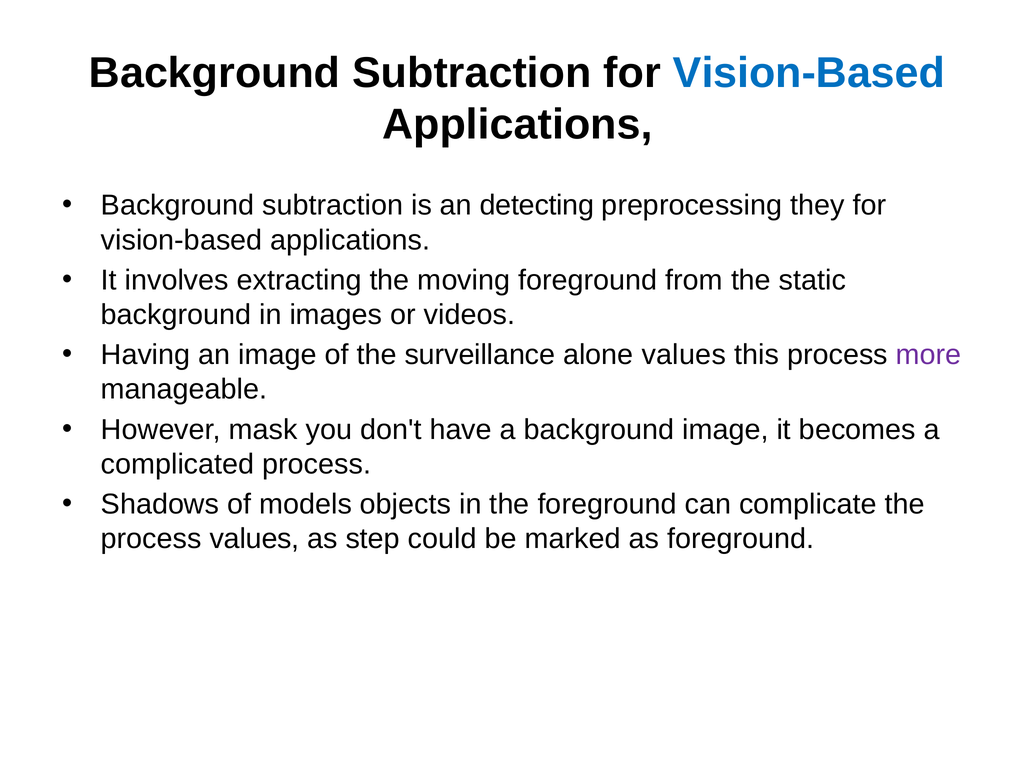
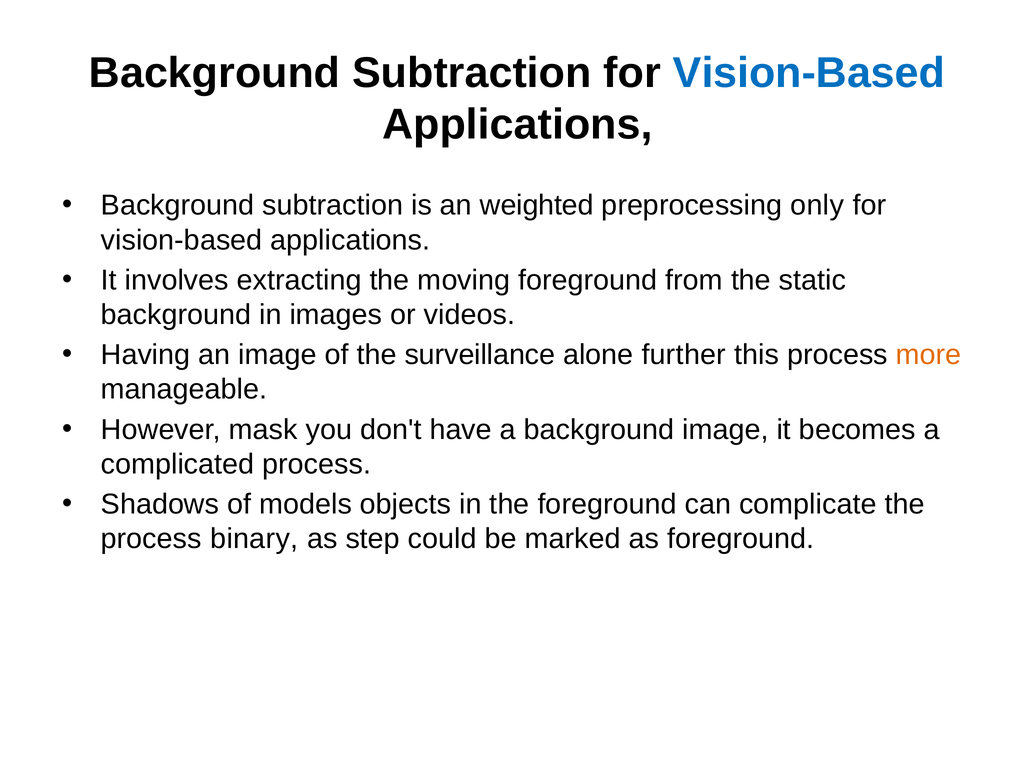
detecting: detecting -> weighted (537, 206)
they: they -> only (817, 206)
alone values: values -> further (684, 355)
more colour: purple -> orange (929, 355)
process values: values -> binary (254, 539)
